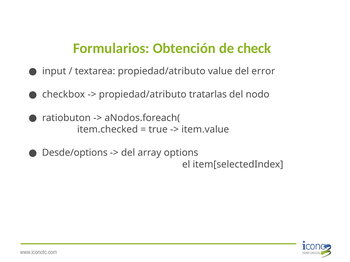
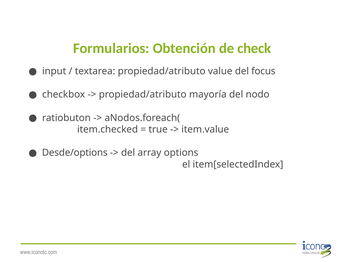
error: error -> focus (263, 71)
tratarlas: tratarlas -> mayoría (208, 95)
